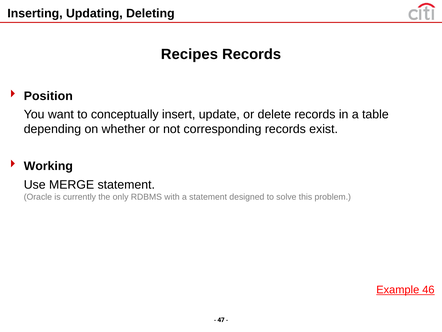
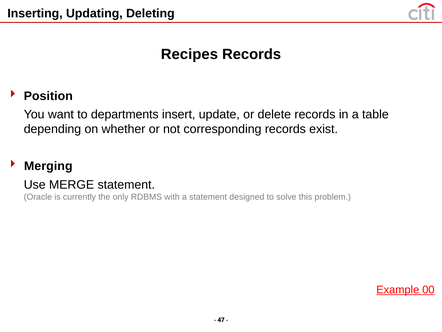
conceptually: conceptually -> departments (125, 114)
Working: Working -> Merging (48, 166)
46: 46 -> 00 (428, 289)
